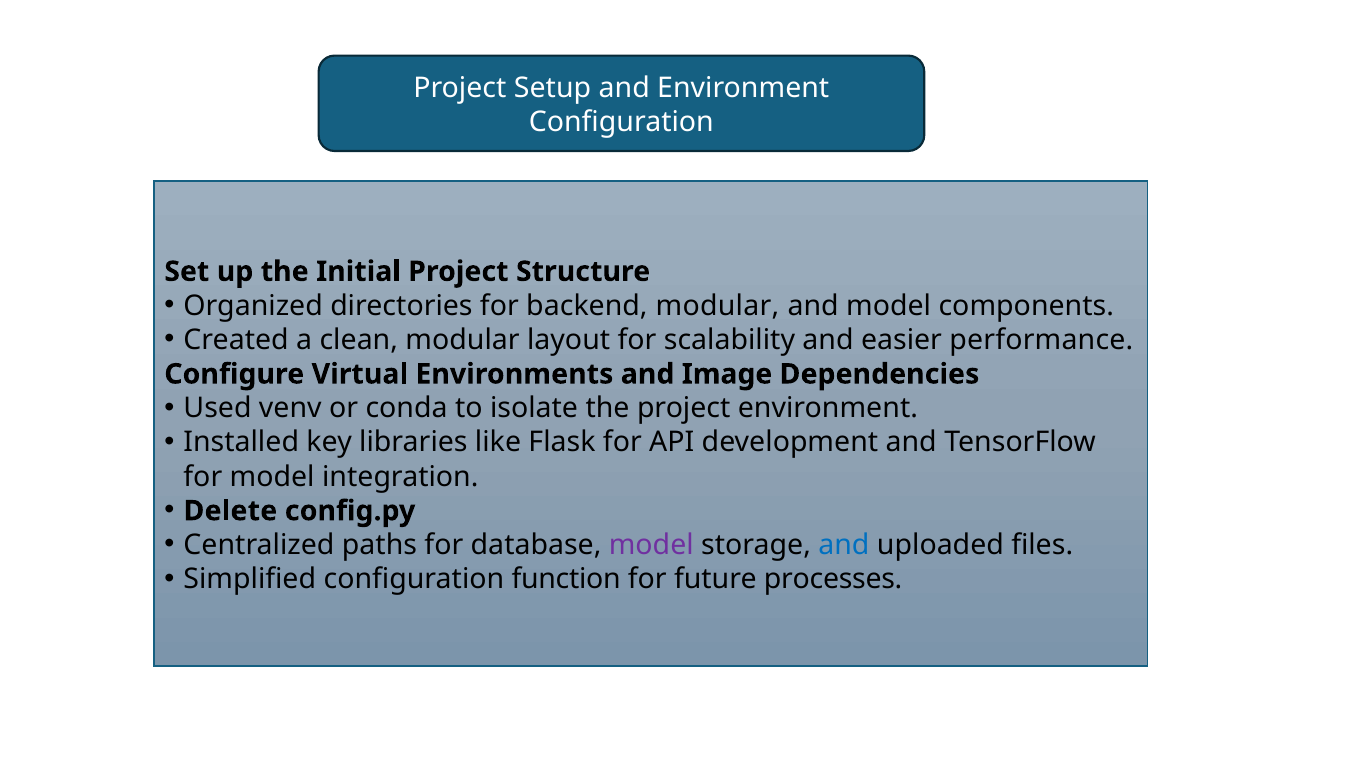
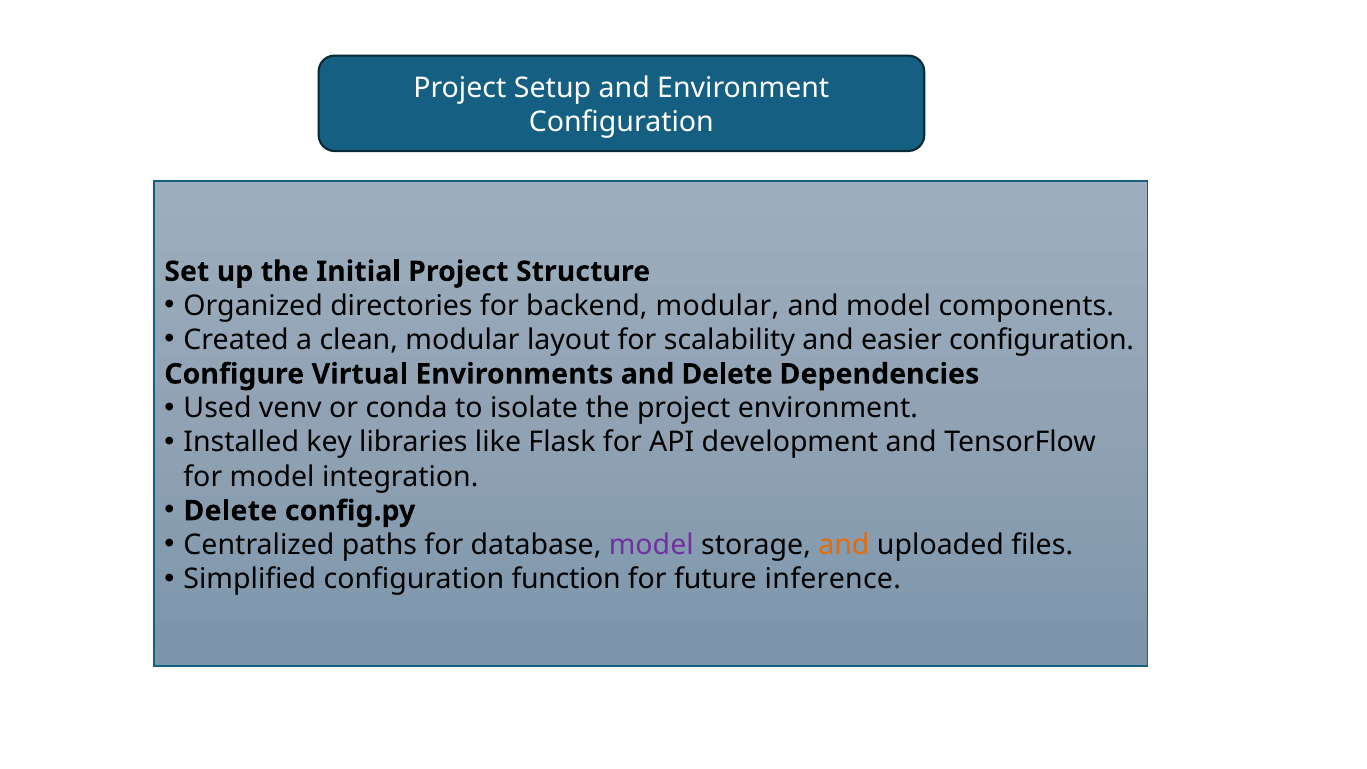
easier performance: performance -> configuration (1042, 340)
and Image: Image -> Delete (727, 374)
and colour: blue -> orange (844, 545)
processes: processes -> inference (833, 579)
